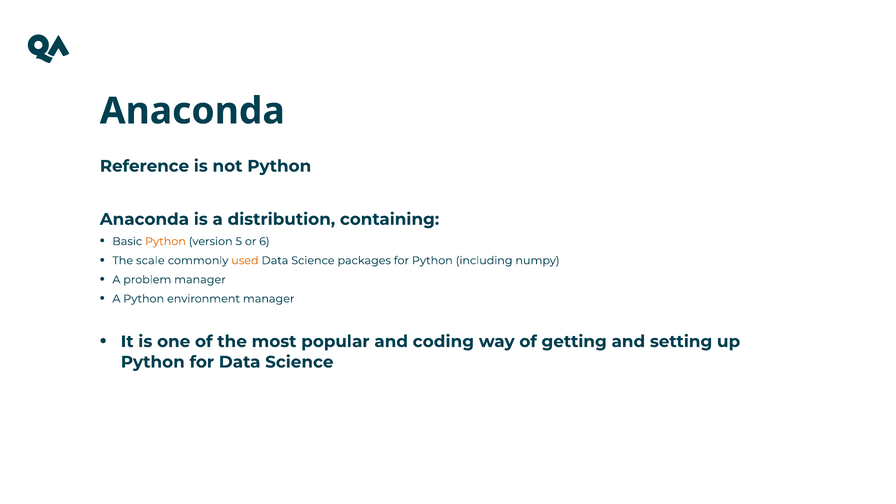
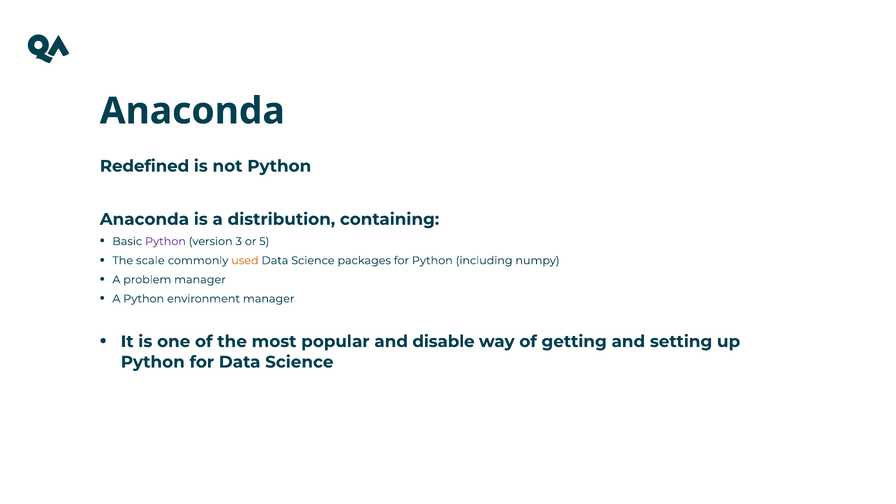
Reference: Reference -> Redefined (145, 166)
Python colour: orange -> purple (165, 241)
5: 5 -> 3 (239, 241)
6: 6 -> 5 (264, 241)
coding: coding -> disable (443, 342)
